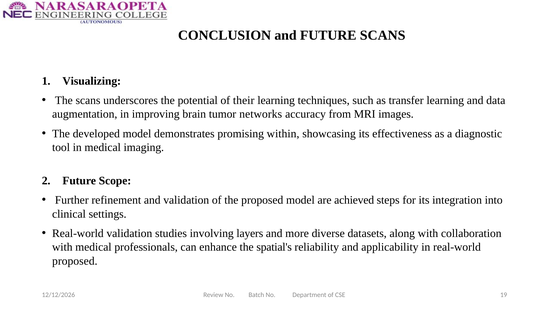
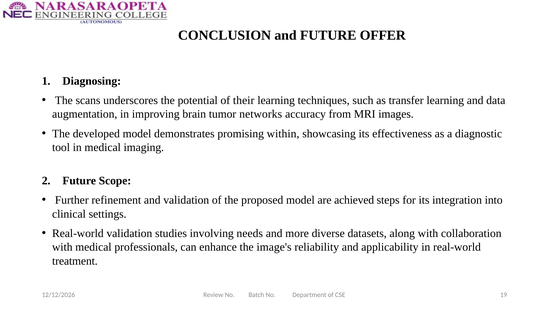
FUTURE SCANS: SCANS -> OFFER (383, 35)
Visualizing: Visualizing -> Diagnosing (92, 81)
layers: layers -> needs (250, 233)
spatial's: spatial's -> image's (274, 247)
proposed: proposed -> treatment (75, 261)
